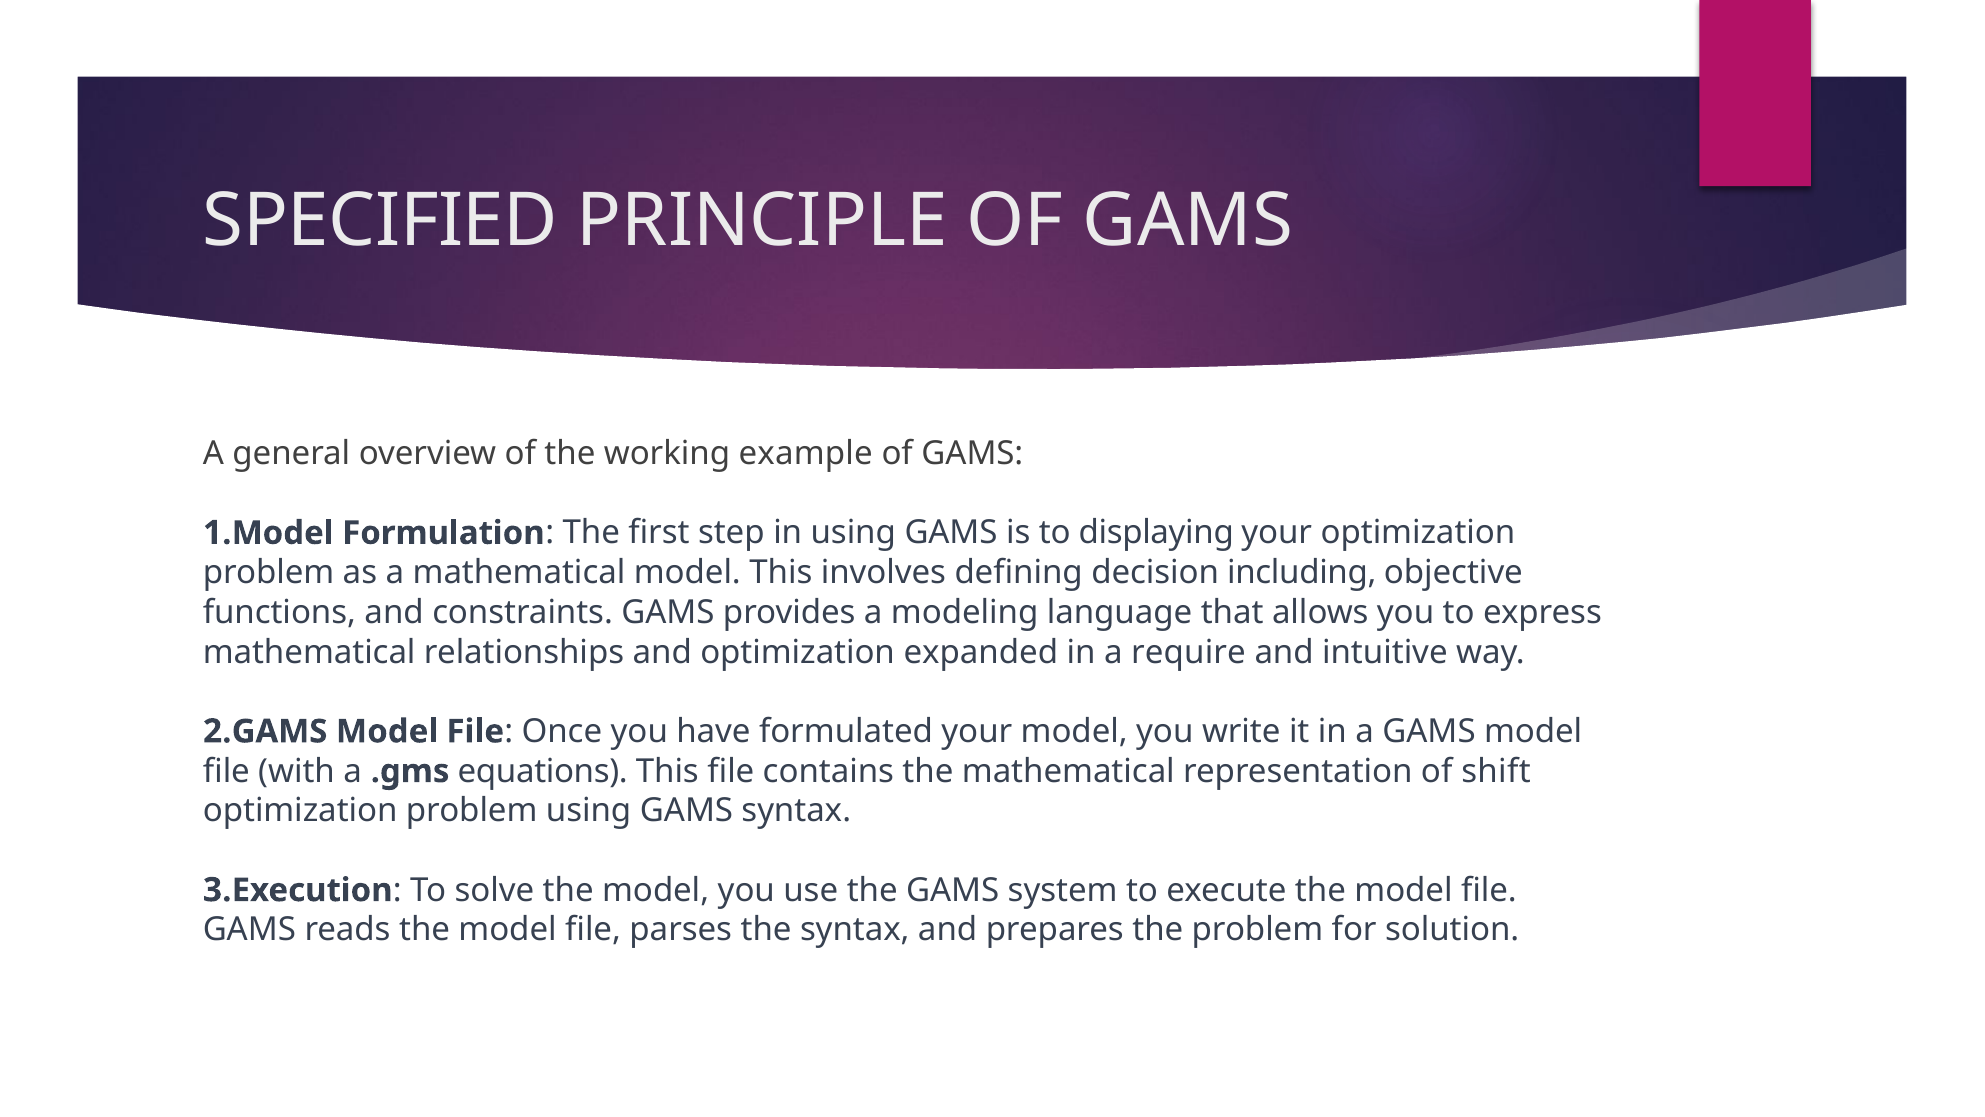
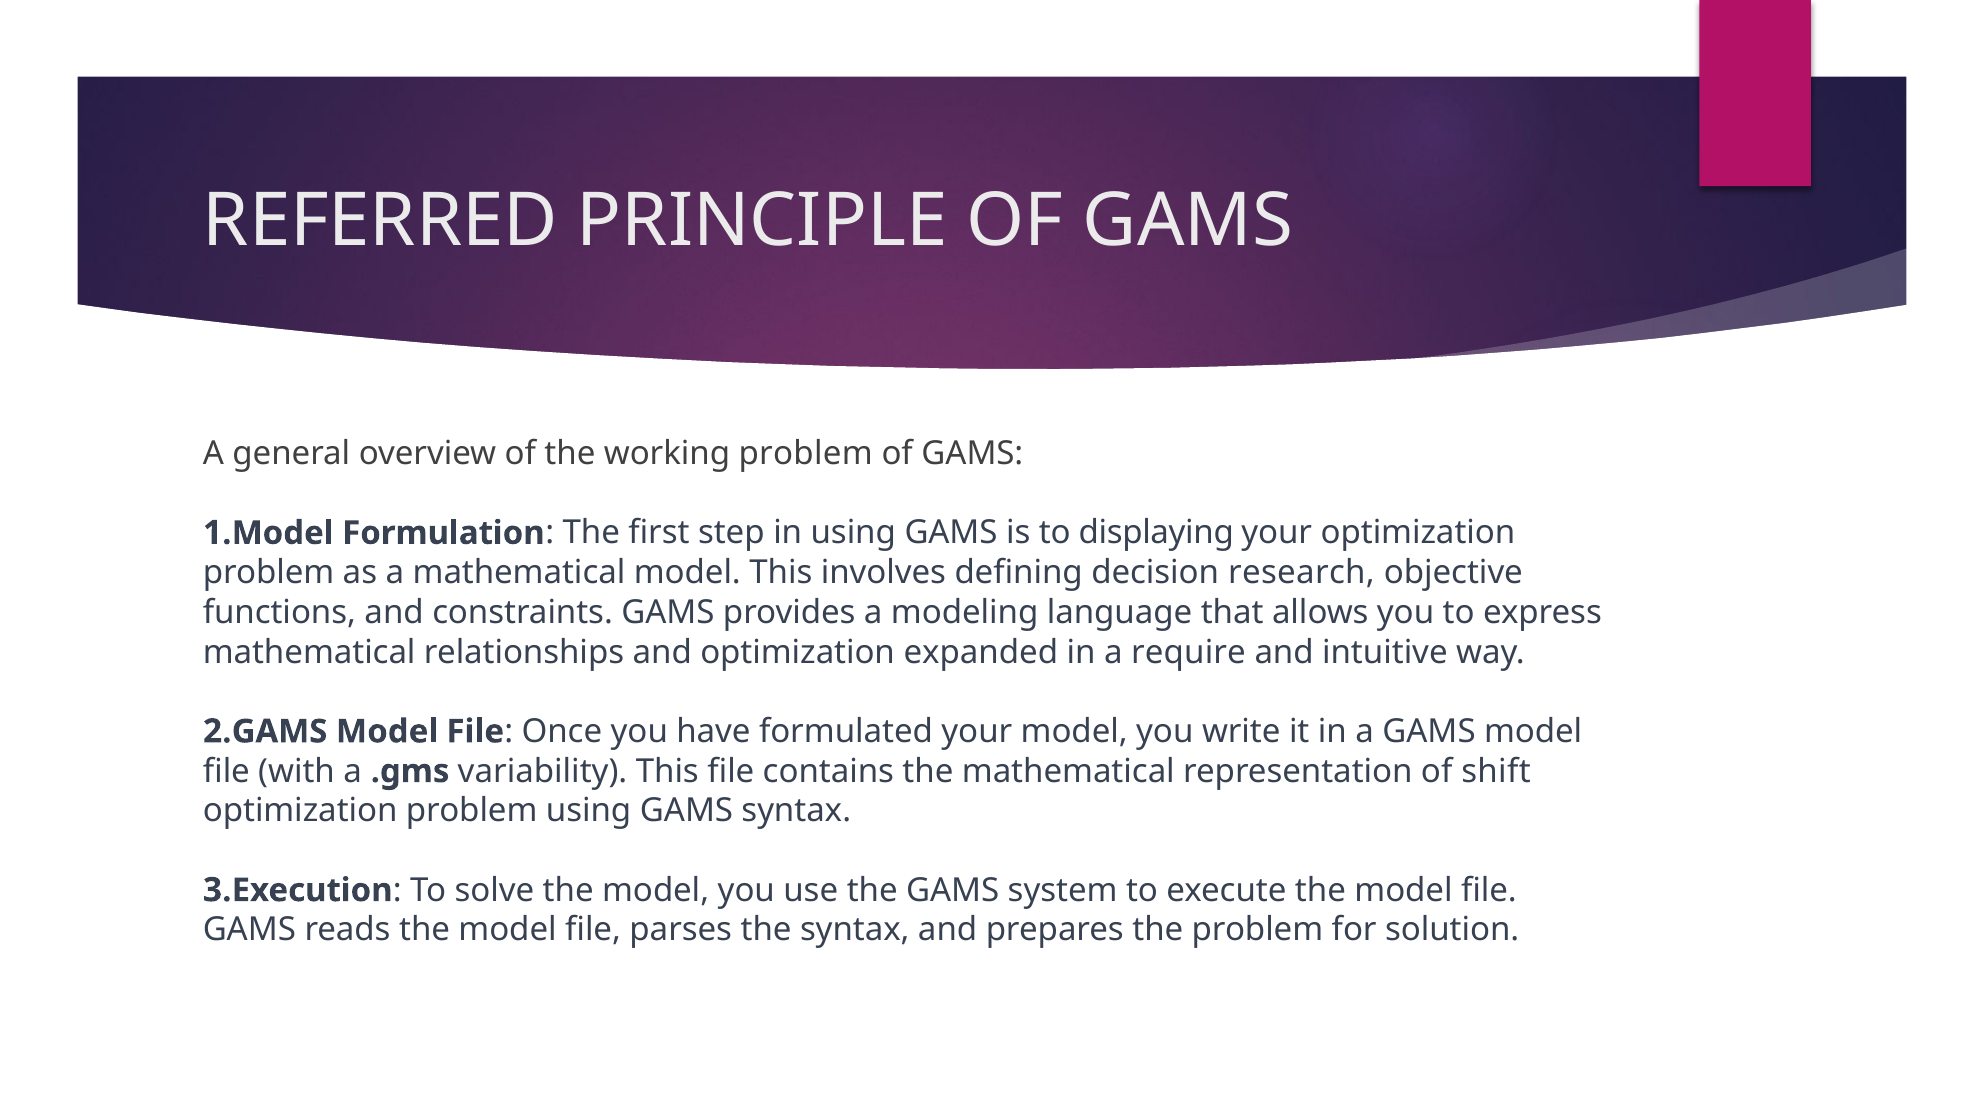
SPECIFIED: SPECIFIED -> REFERRED (380, 221)
working example: example -> problem (806, 453)
including: including -> research (1301, 573)
equations: equations -> variability (543, 771)
